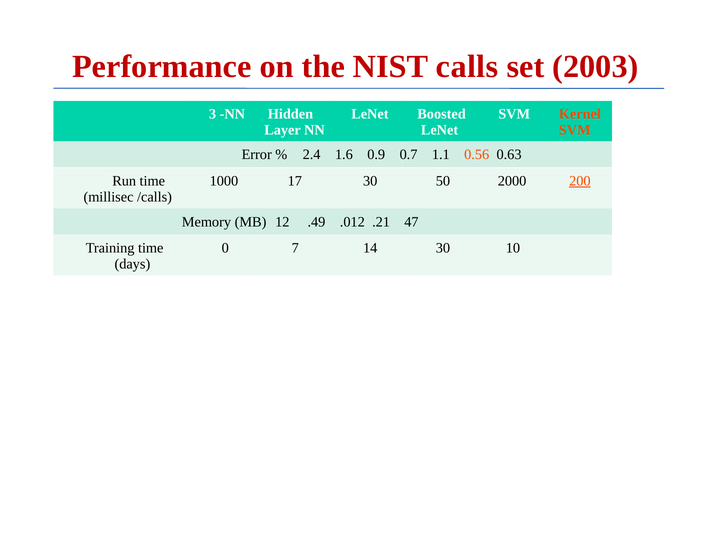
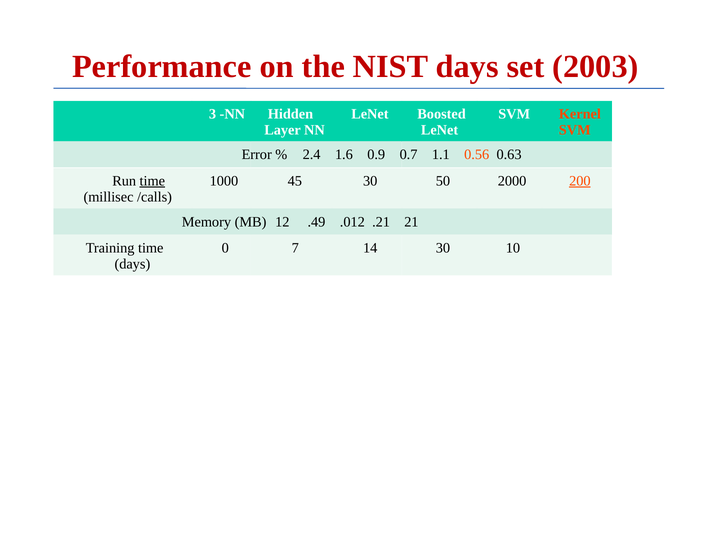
NIST calls: calls -> days (467, 67)
time underline: none -> present (152, 181)
17: 17 -> 45 (295, 181)
47: 47 -> 21 (411, 222)
